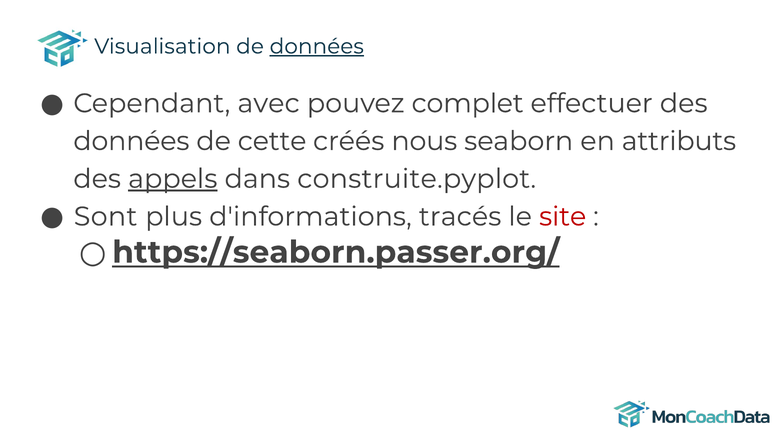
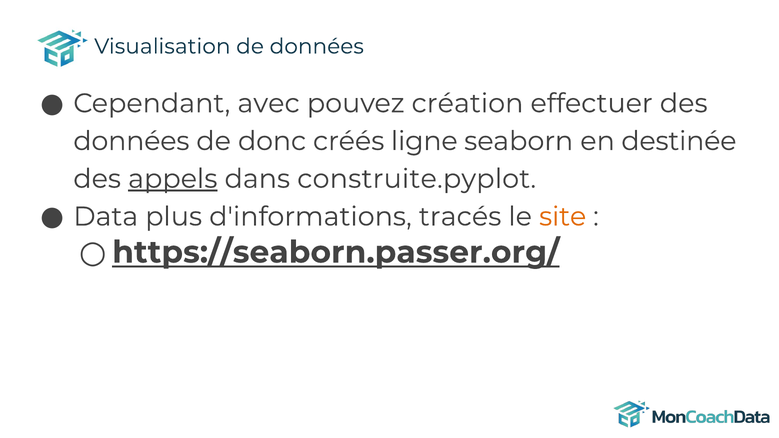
données underline: present -> none (317, 46)
complet: complet -> création (467, 103)
cette: cette -> donc (272, 141)
nous: nous -> ligne (424, 141)
attributs: attributs -> destinée (679, 141)
Sont: Sont -> Data (106, 217)
site colour: red -> orange (563, 217)
